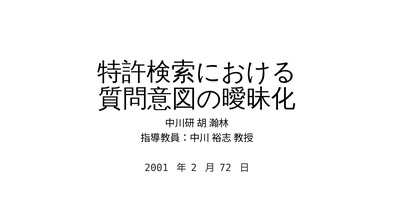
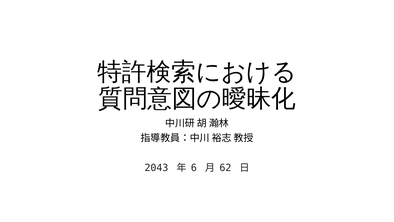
2001: 2001 -> 2043 (156, 168)
2: 2 -> 6 (194, 168)
72: 72 -> 62 (225, 168)
